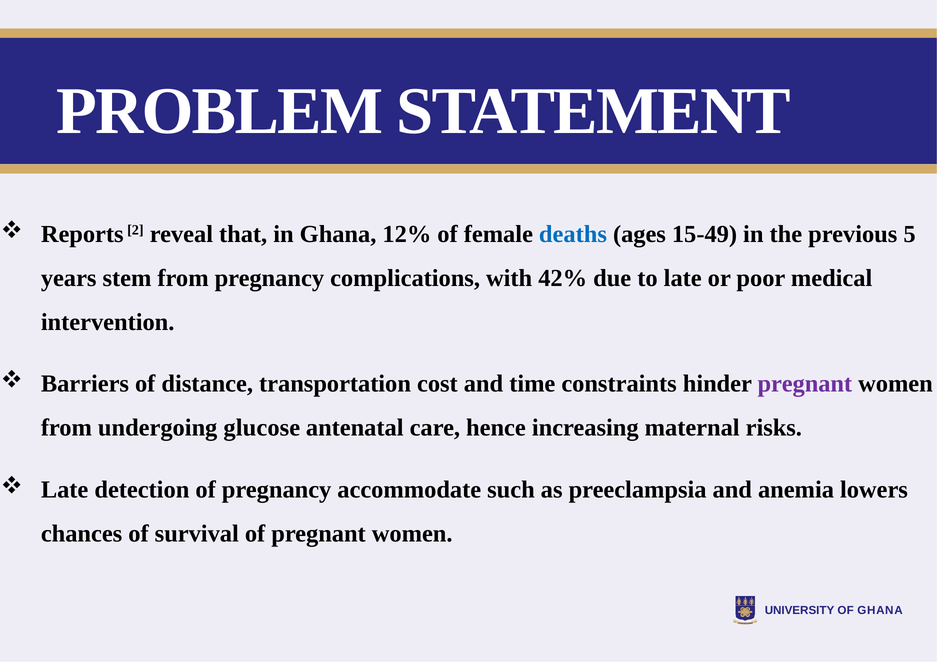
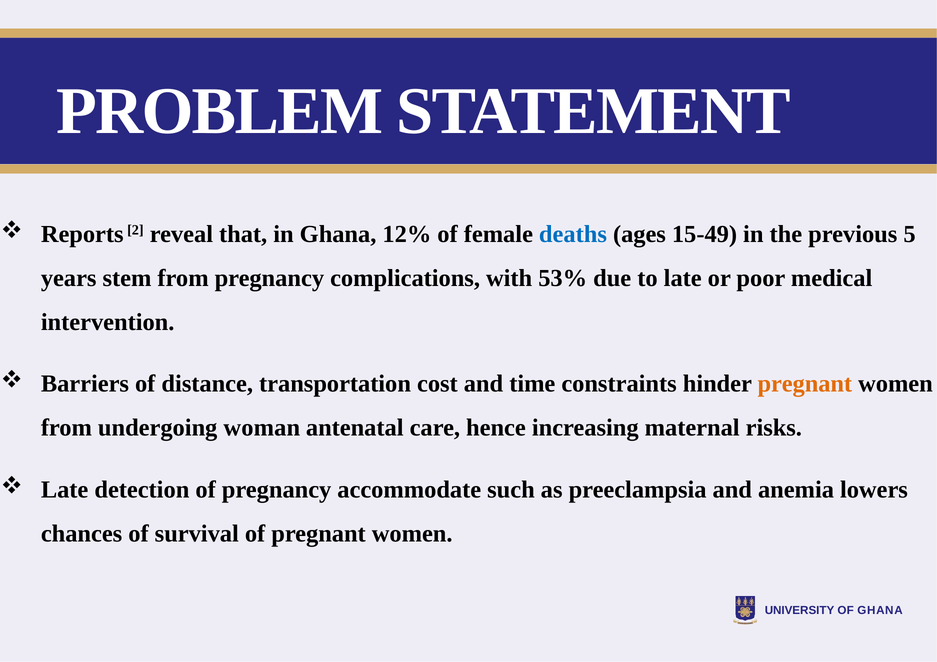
42%: 42% -> 53% (563, 278)
pregnant colour: purple -> orange (805, 384)
glucose: glucose -> woman (262, 428)
